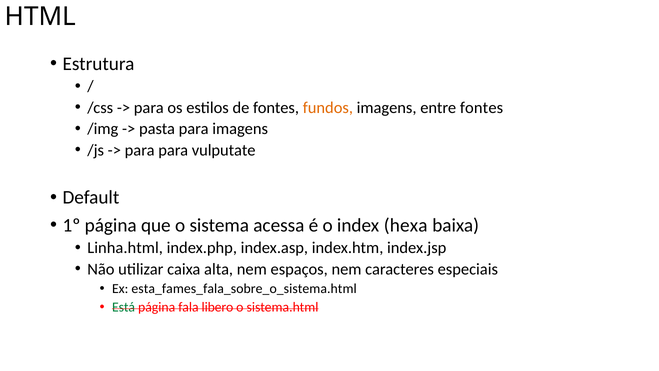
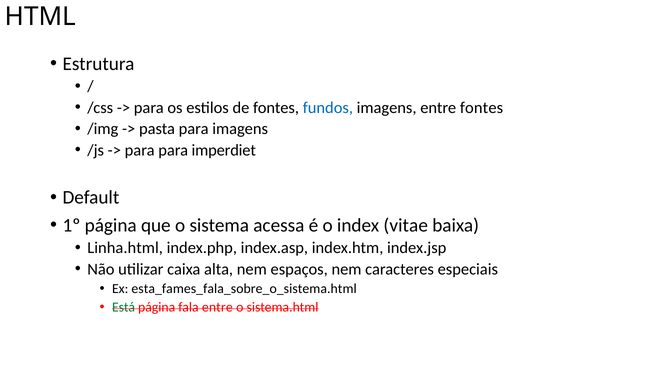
fundos colour: orange -> blue (328, 108)
vulputate: vulputate -> imperdiet (224, 150)
hexa: hexa -> vitae (406, 225)
fala libero: libero -> entre (217, 307)
